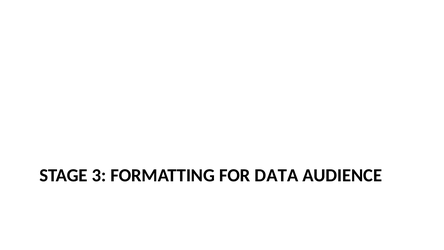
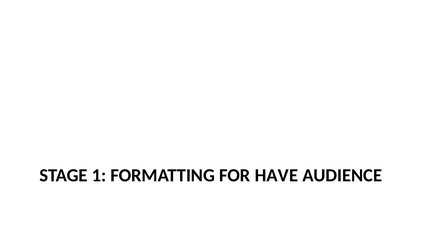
3: 3 -> 1 (99, 175)
DATA: DATA -> HAVE (276, 175)
